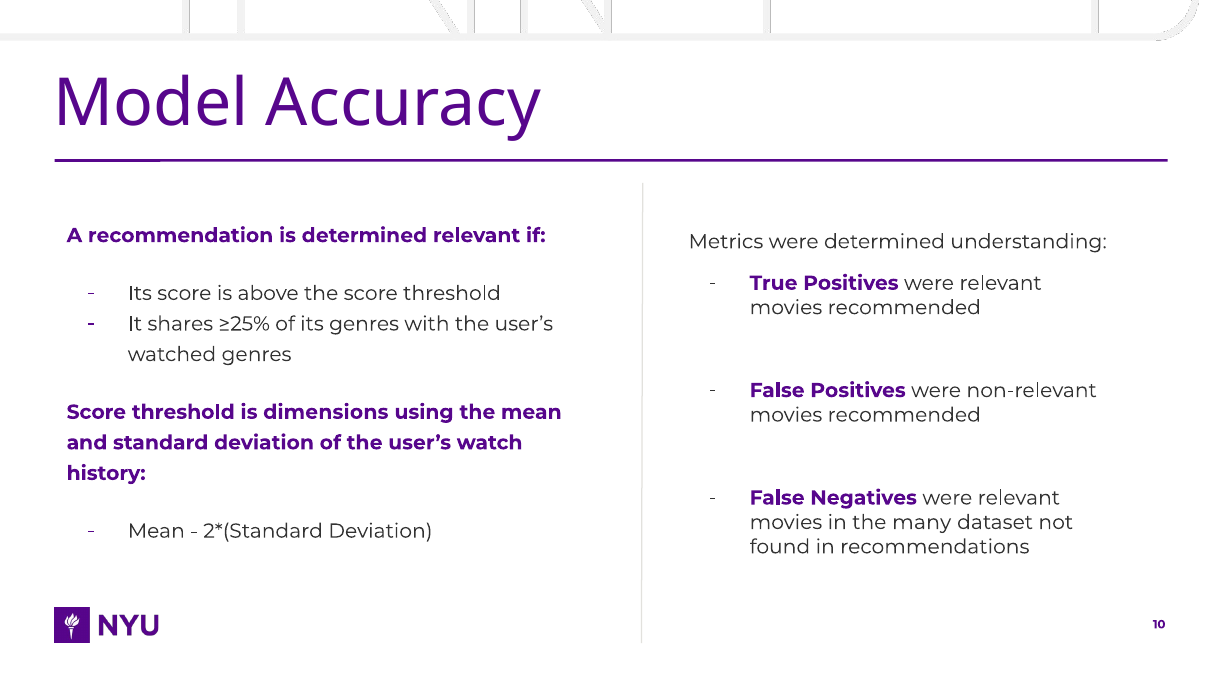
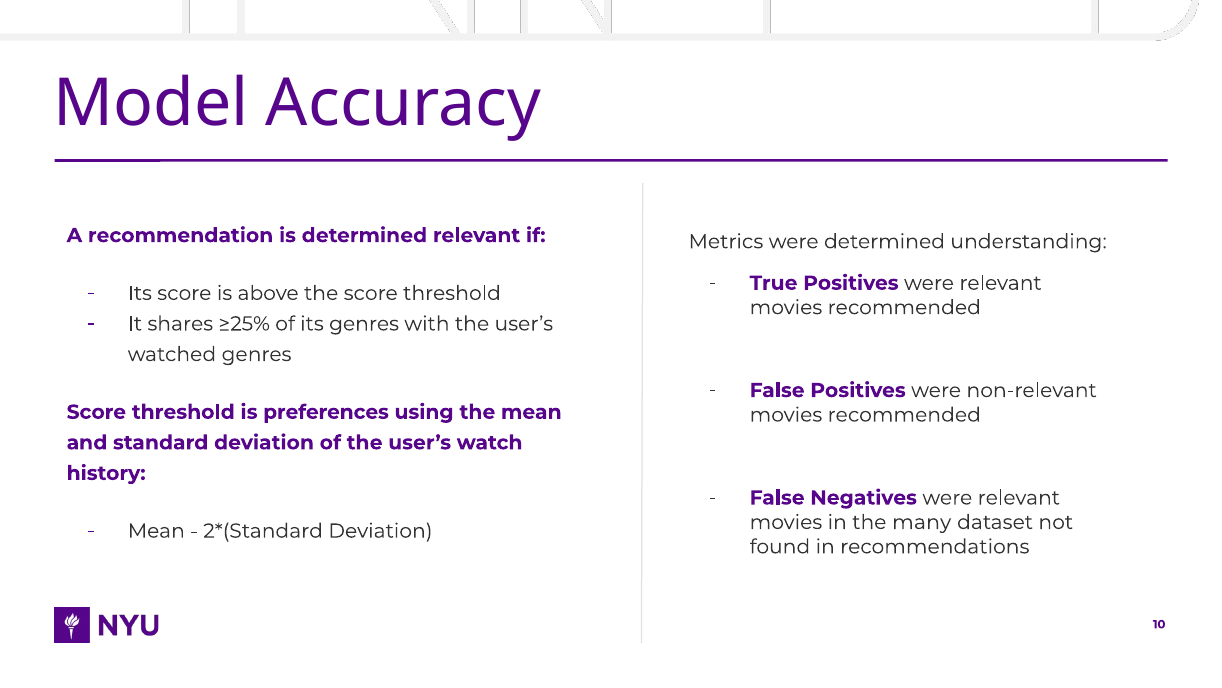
dimensions: dimensions -> preferences (326, 412)
